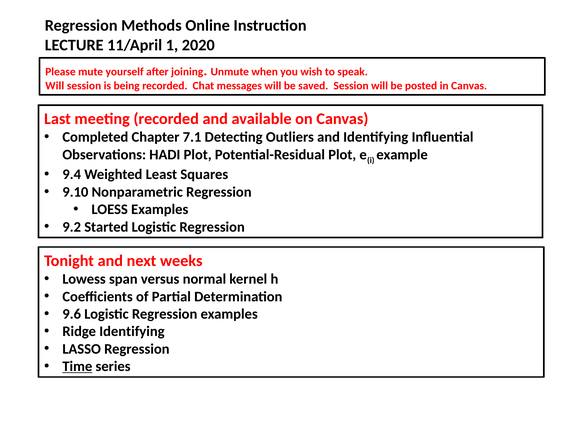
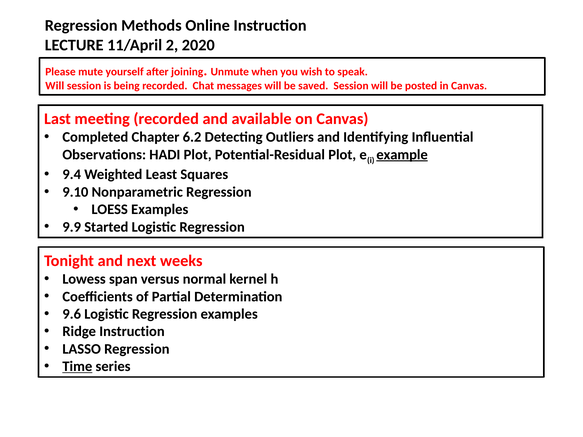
1: 1 -> 2 (172, 45)
7.1: 7.1 -> 6.2 (192, 137)
example underline: none -> present (402, 155)
9.2: 9.2 -> 9.9 (72, 227)
Ridge Identifying: Identifying -> Instruction (132, 332)
